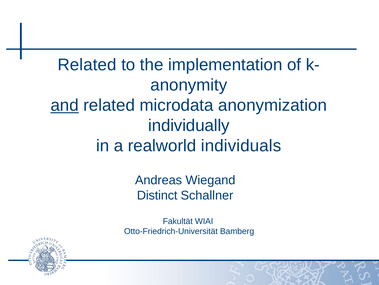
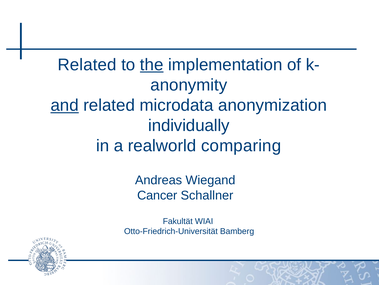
the underline: none -> present (152, 65)
individuals: individuals -> comparing (241, 146)
Distinct: Distinct -> Cancer (157, 195)
